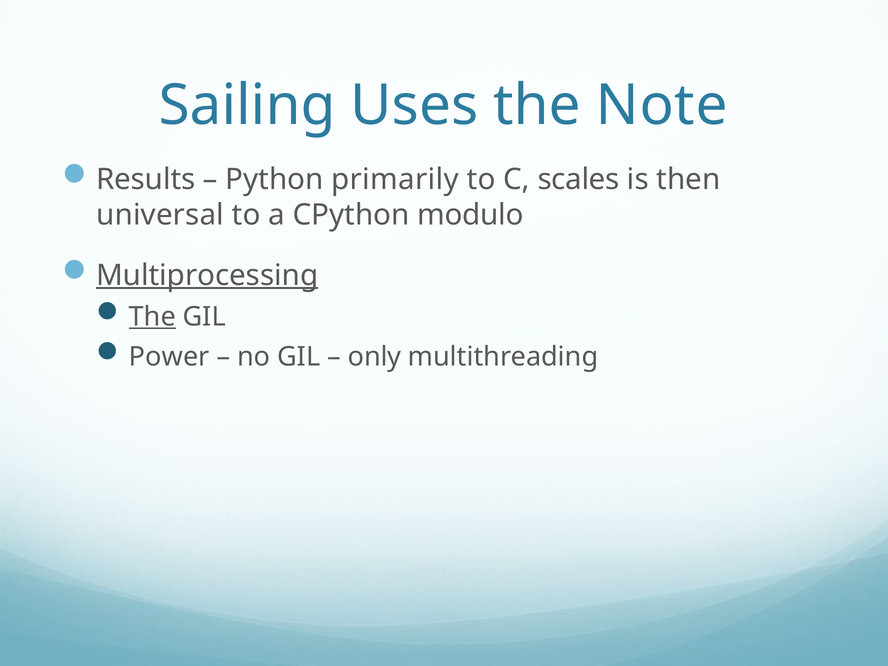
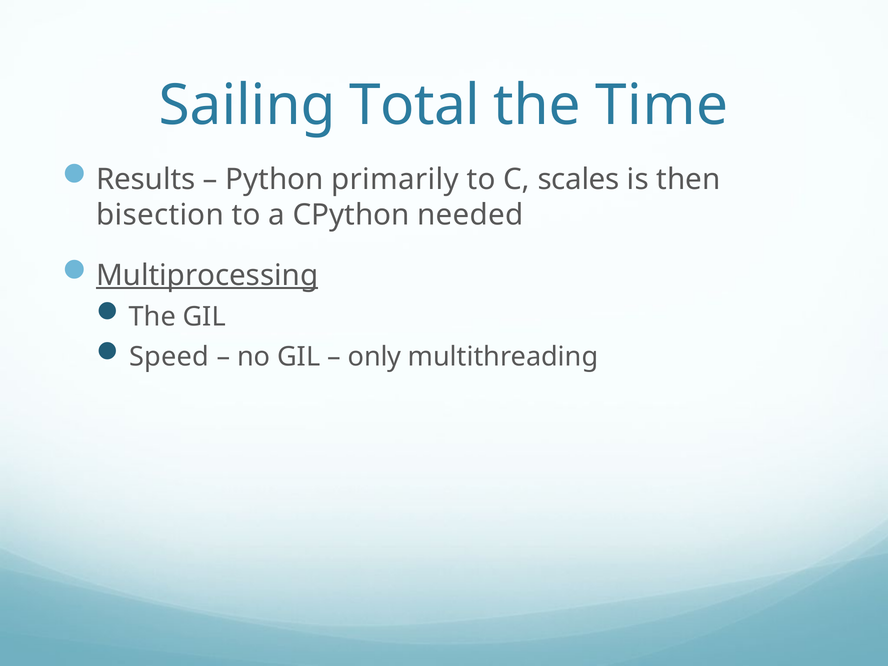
Uses: Uses -> Total (415, 106)
Note: Note -> Time (662, 106)
universal: universal -> bisection (160, 215)
modulo: modulo -> needed (470, 215)
The underline: present -> none (152, 317)
Power: Power -> Speed (169, 357)
